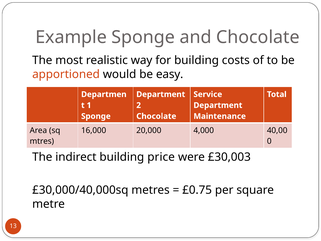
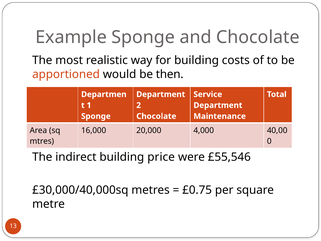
easy: easy -> then (170, 74)
£30,003: £30,003 -> £55,546 (229, 157)
